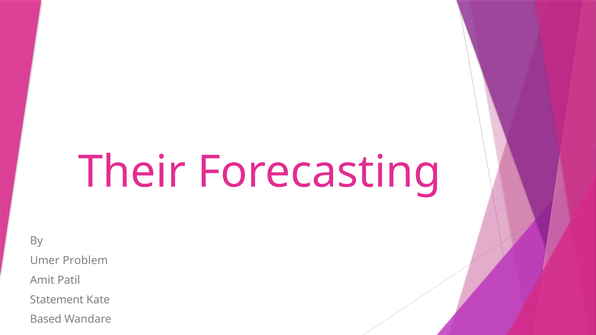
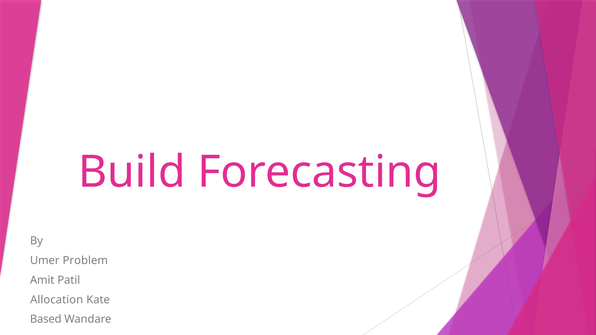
Their: Their -> Build (132, 172)
Statement: Statement -> Allocation (57, 300)
